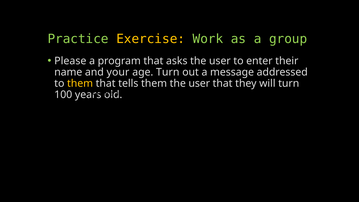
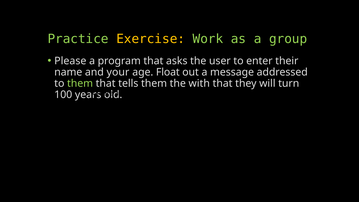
age Turn: Turn -> Float (168, 72)
them colour: yellow -> light green (80, 83)
them the user: user -> with (199, 83)
